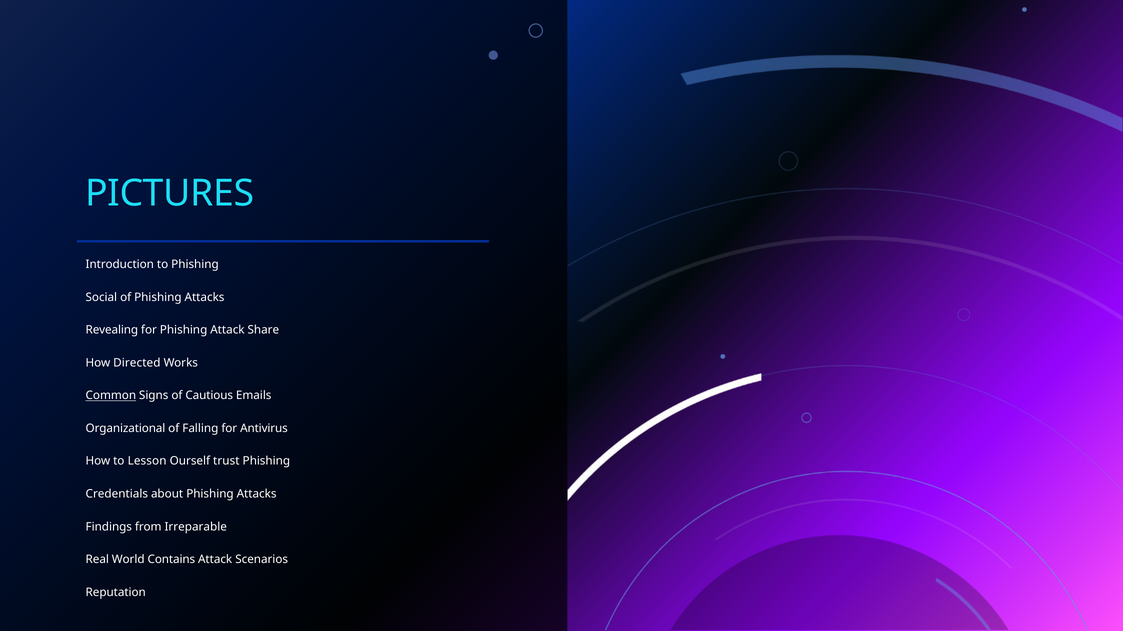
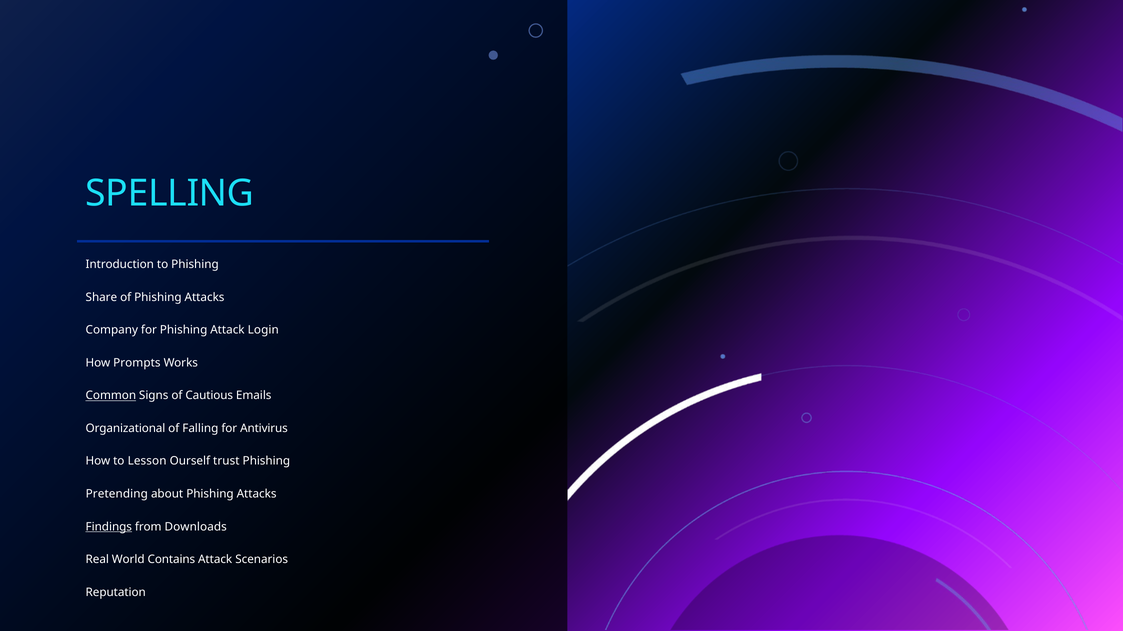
PICTURES: PICTURES -> SPELLING (170, 194)
Social: Social -> Share (101, 298)
Revealing: Revealing -> Company (112, 330)
Share: Share -> Login (263, 330)
Directed: Directed -> Prompts (137, 363)
Credentials: Credentials -> Pretending (117, 494)
Findings underline: none -> present (109, 527)
Irreparable: Irreparable -> Downloads (196, 527)
